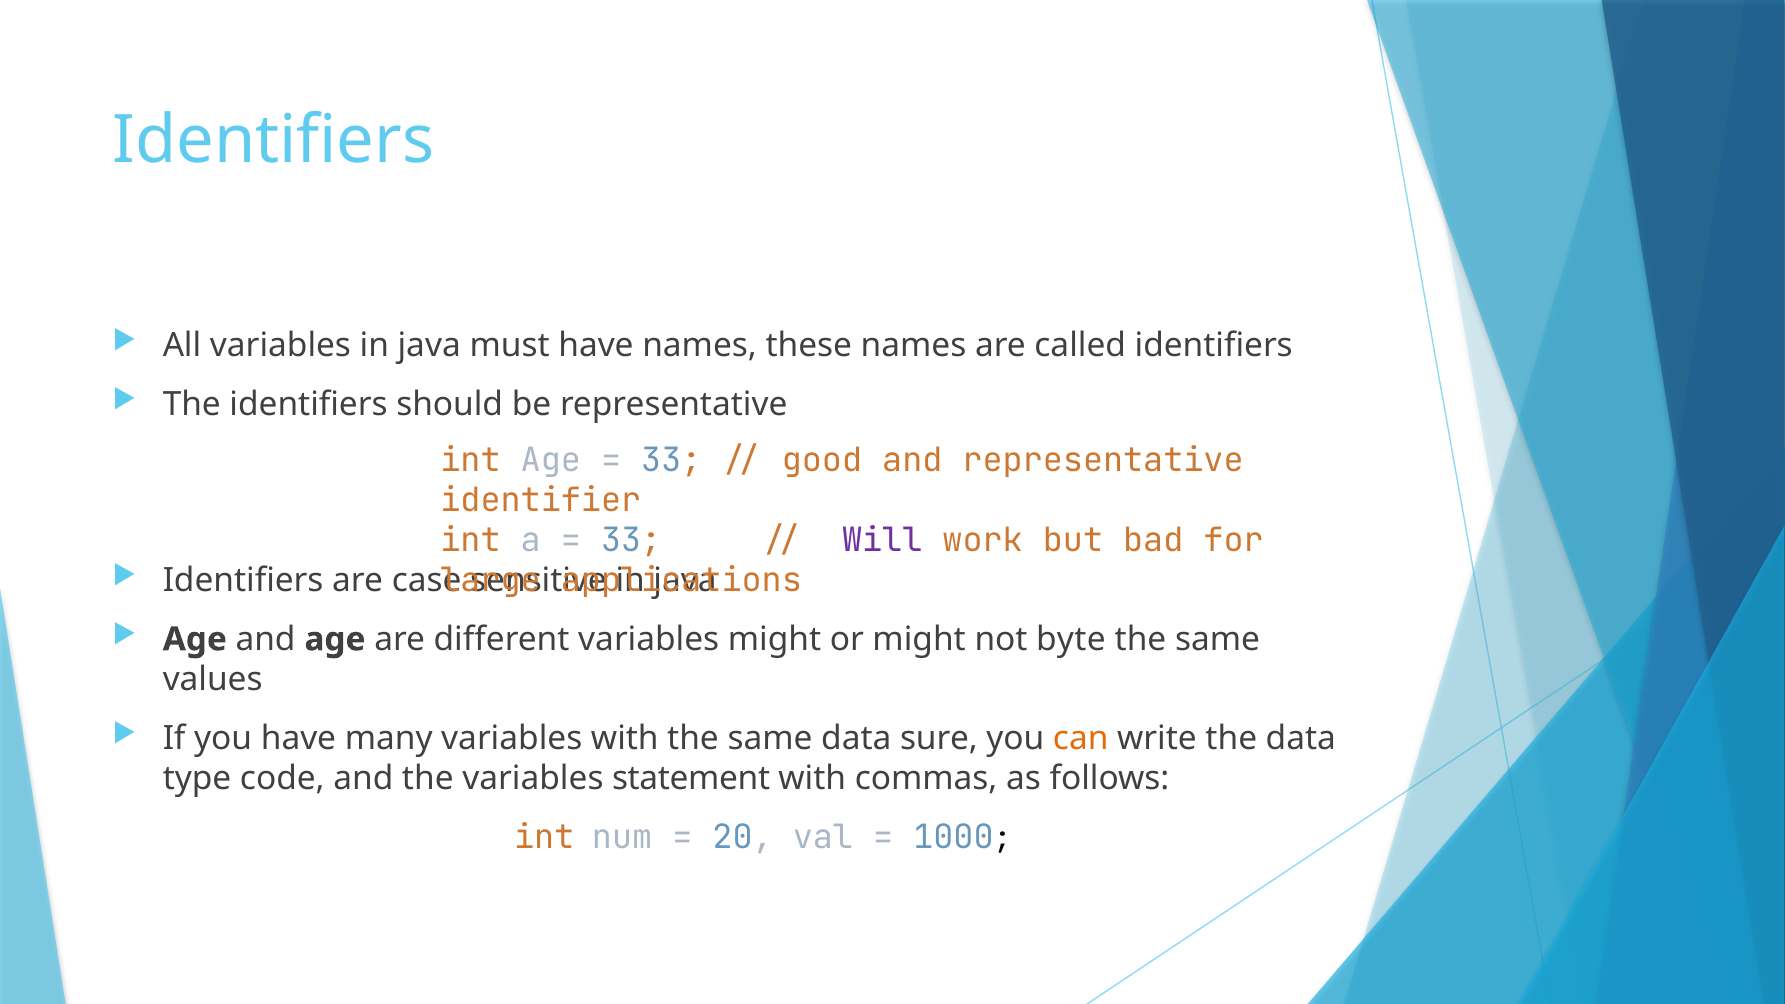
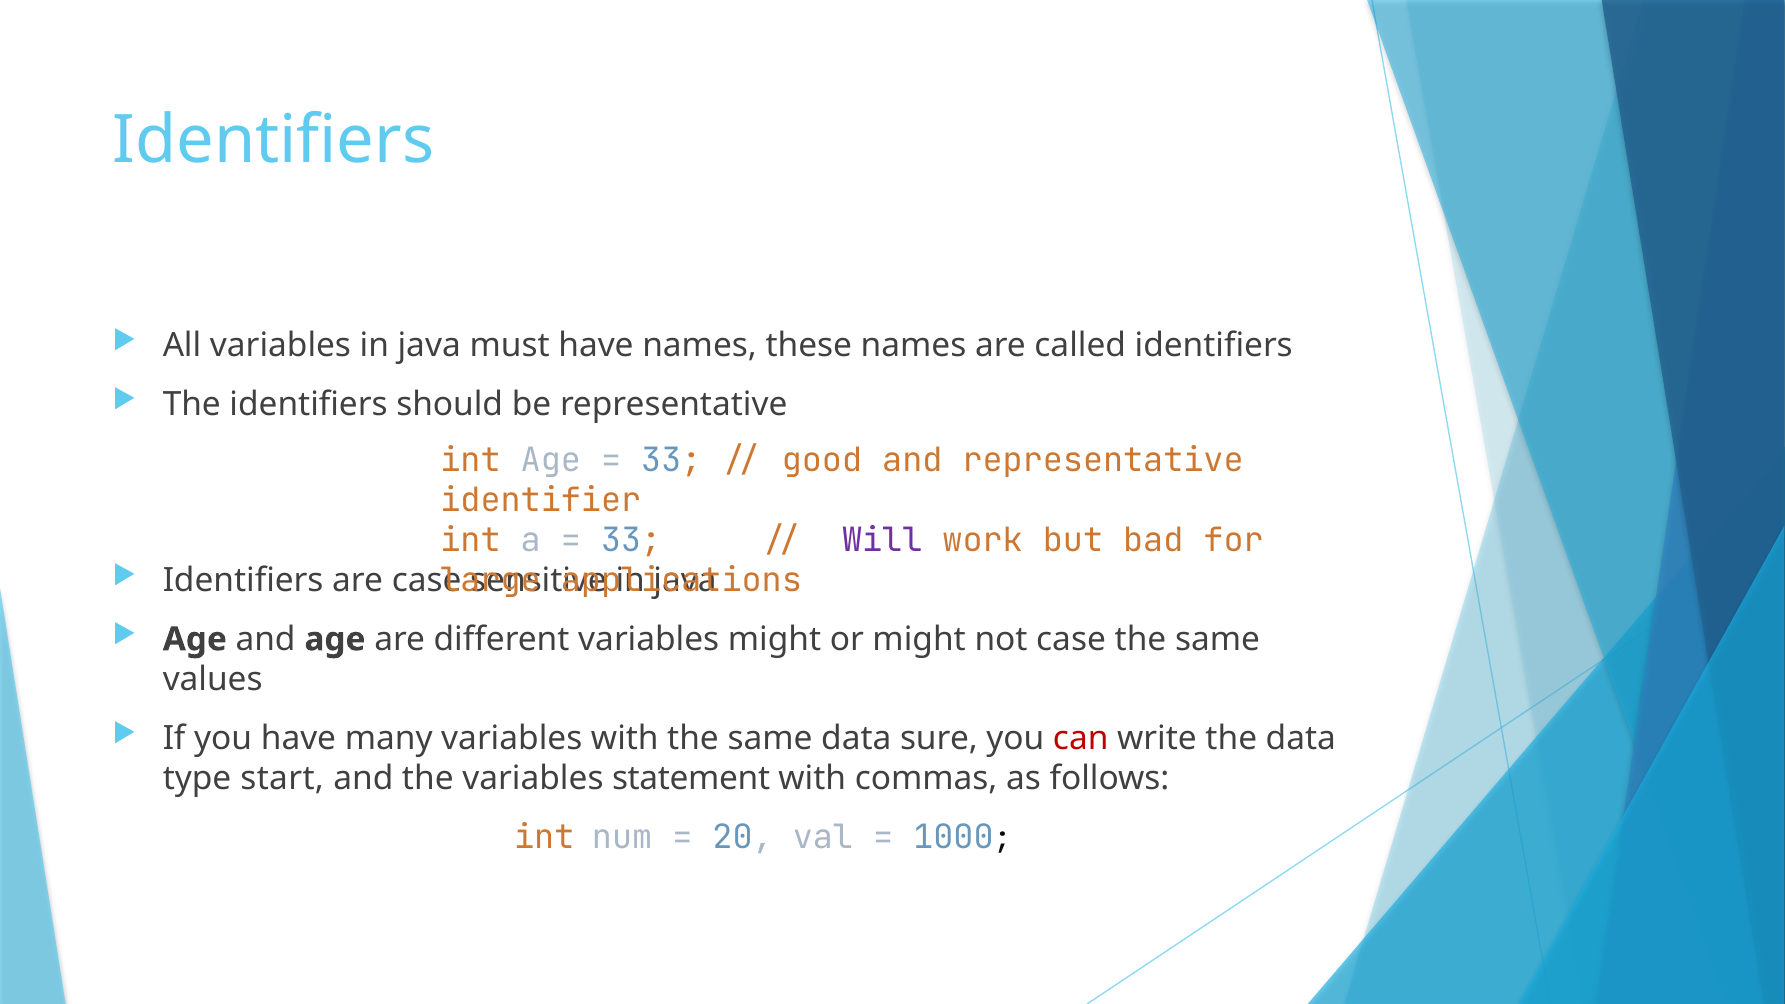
not byte: byte -> case (1071, 639)
can colour: orange -> red (1081, 738)
code: code -> start (282, 778)
